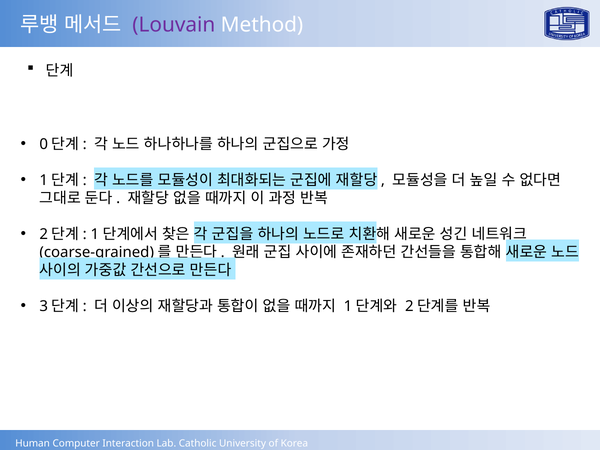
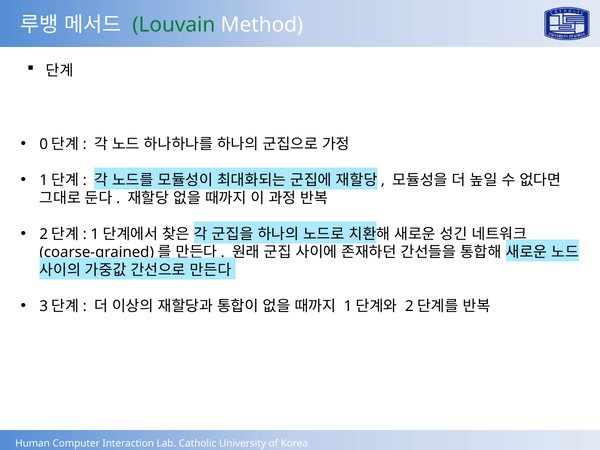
Louvain colour: purple -> green (174, 25)
